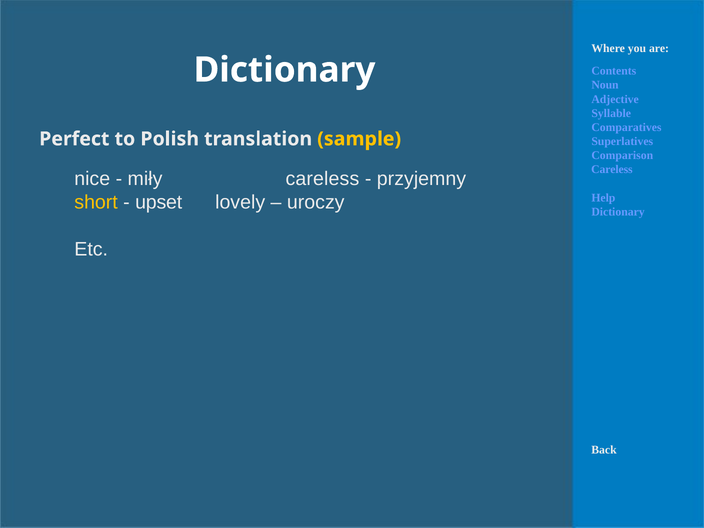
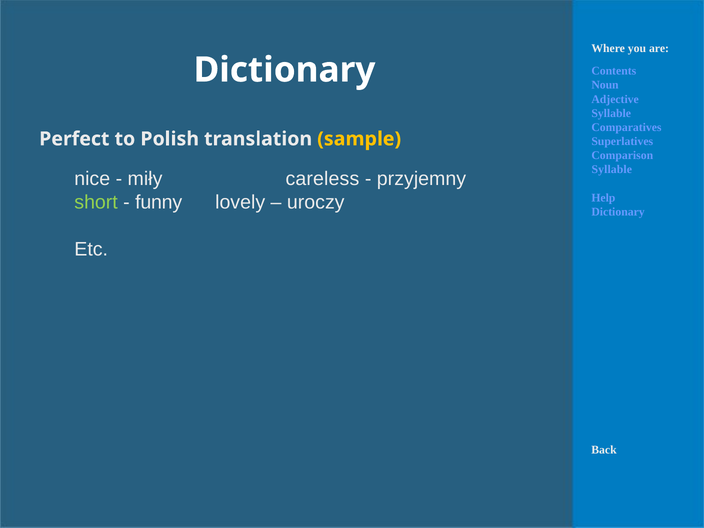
Careless: Careless -> Syllable (612, 170)
short colour: yellow -> light green (96, 202)
upset: upset -> funny (159, 202)
